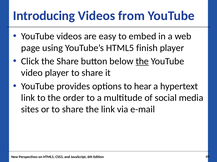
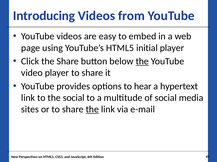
finish: finish -> initial (147, 48)
the order: order -> social (74, 98)
the underline: none -> present (92, 110)
